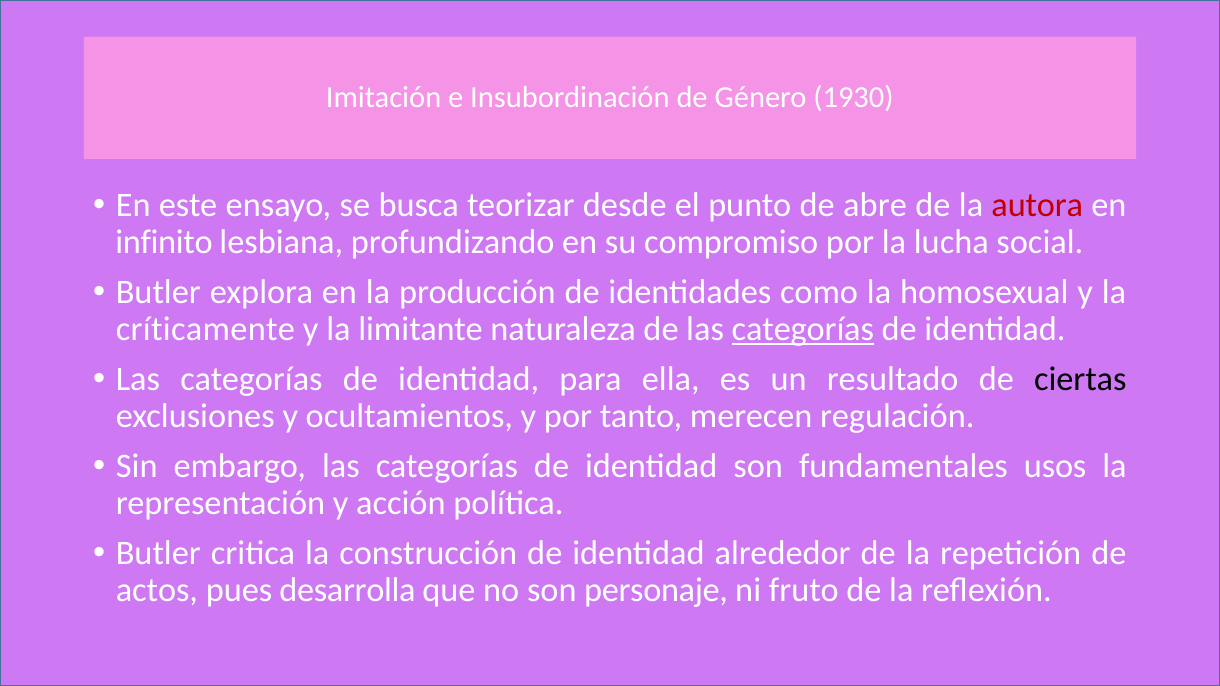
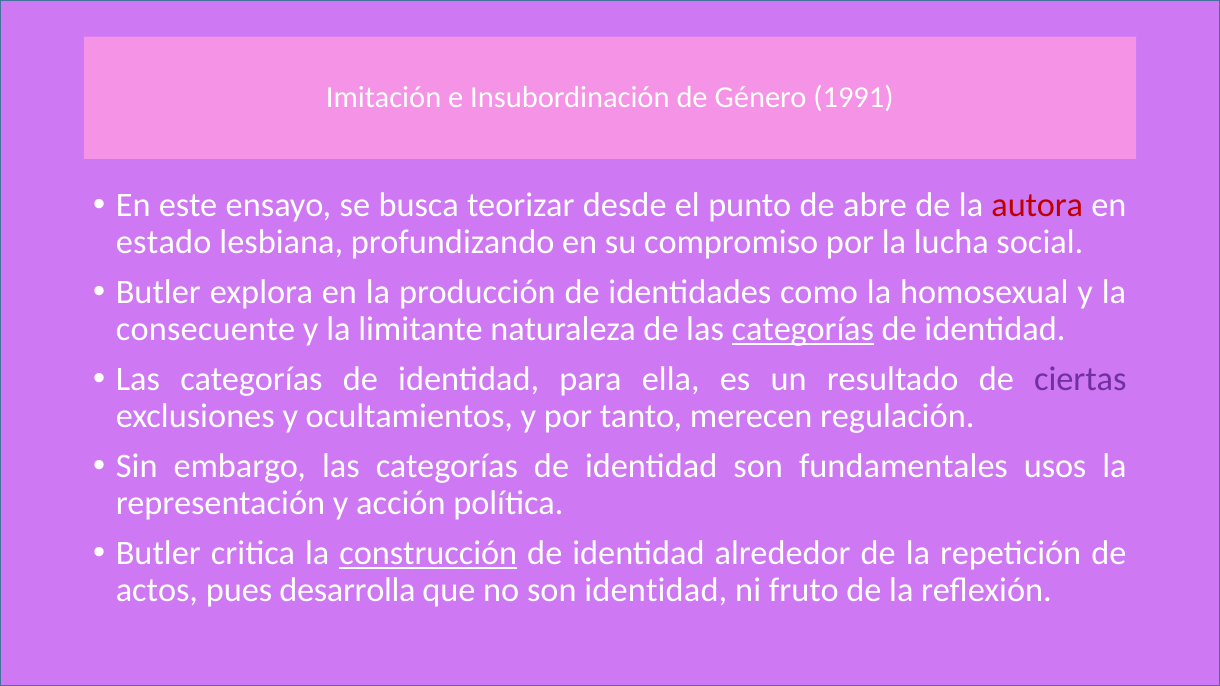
1930: 1930 -> 1991 (853, 98)
infinito: infinito -> estado (164, 243)
críticamente: críticamente -> consecuente (206, 330)
ciertas colour: black -> purple (1080, 379)
construcción underline: none -> present (428, 553)
son personaje: personaje -> identidad (656, 590)
